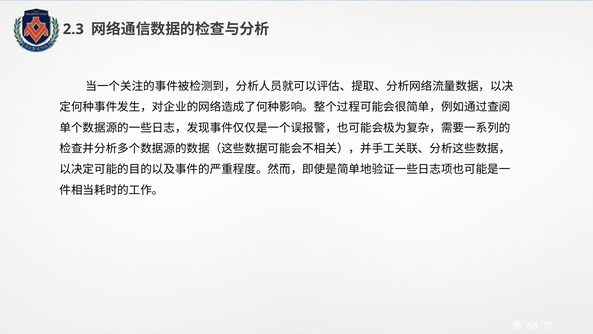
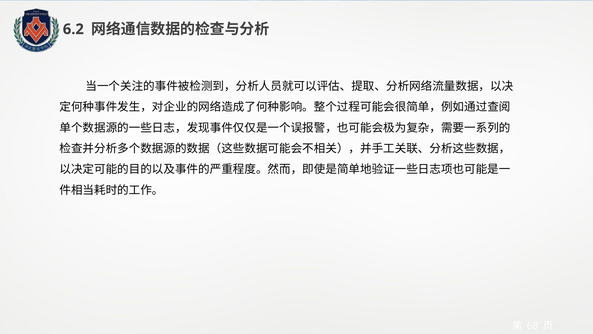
2.3: 2.3 -> 6.2 (73, 29)
